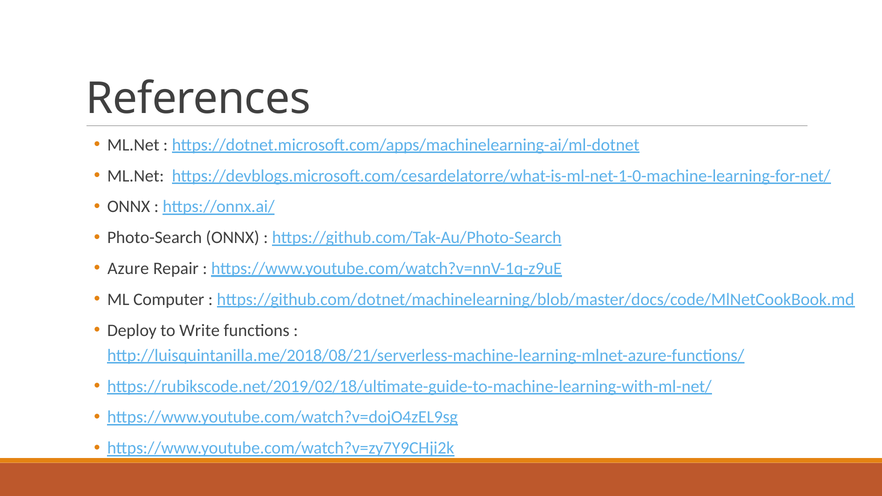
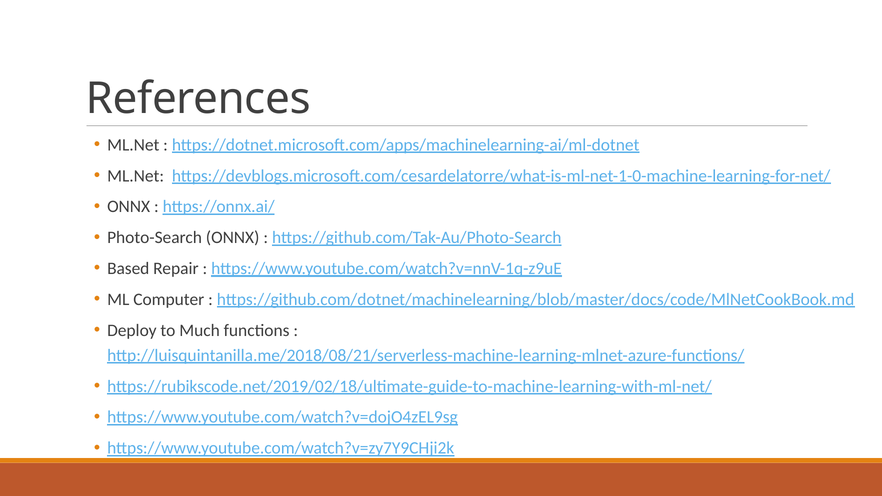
Azure: Azure -> Based (128, 269)
Write: Write -> Much (200, 330)
